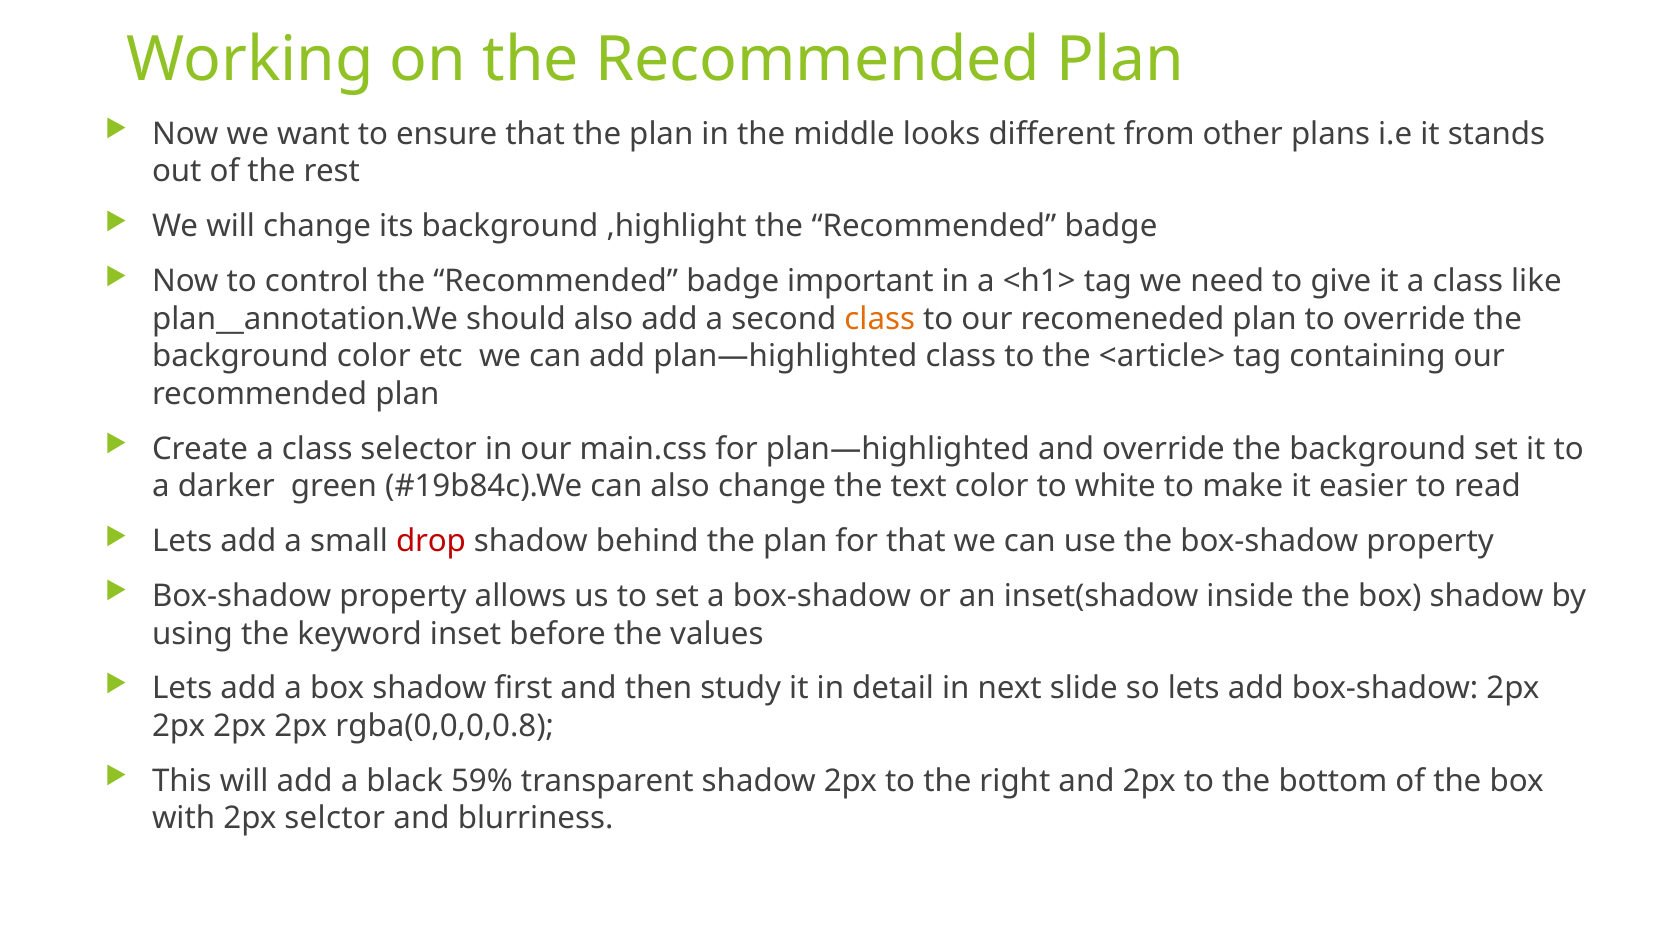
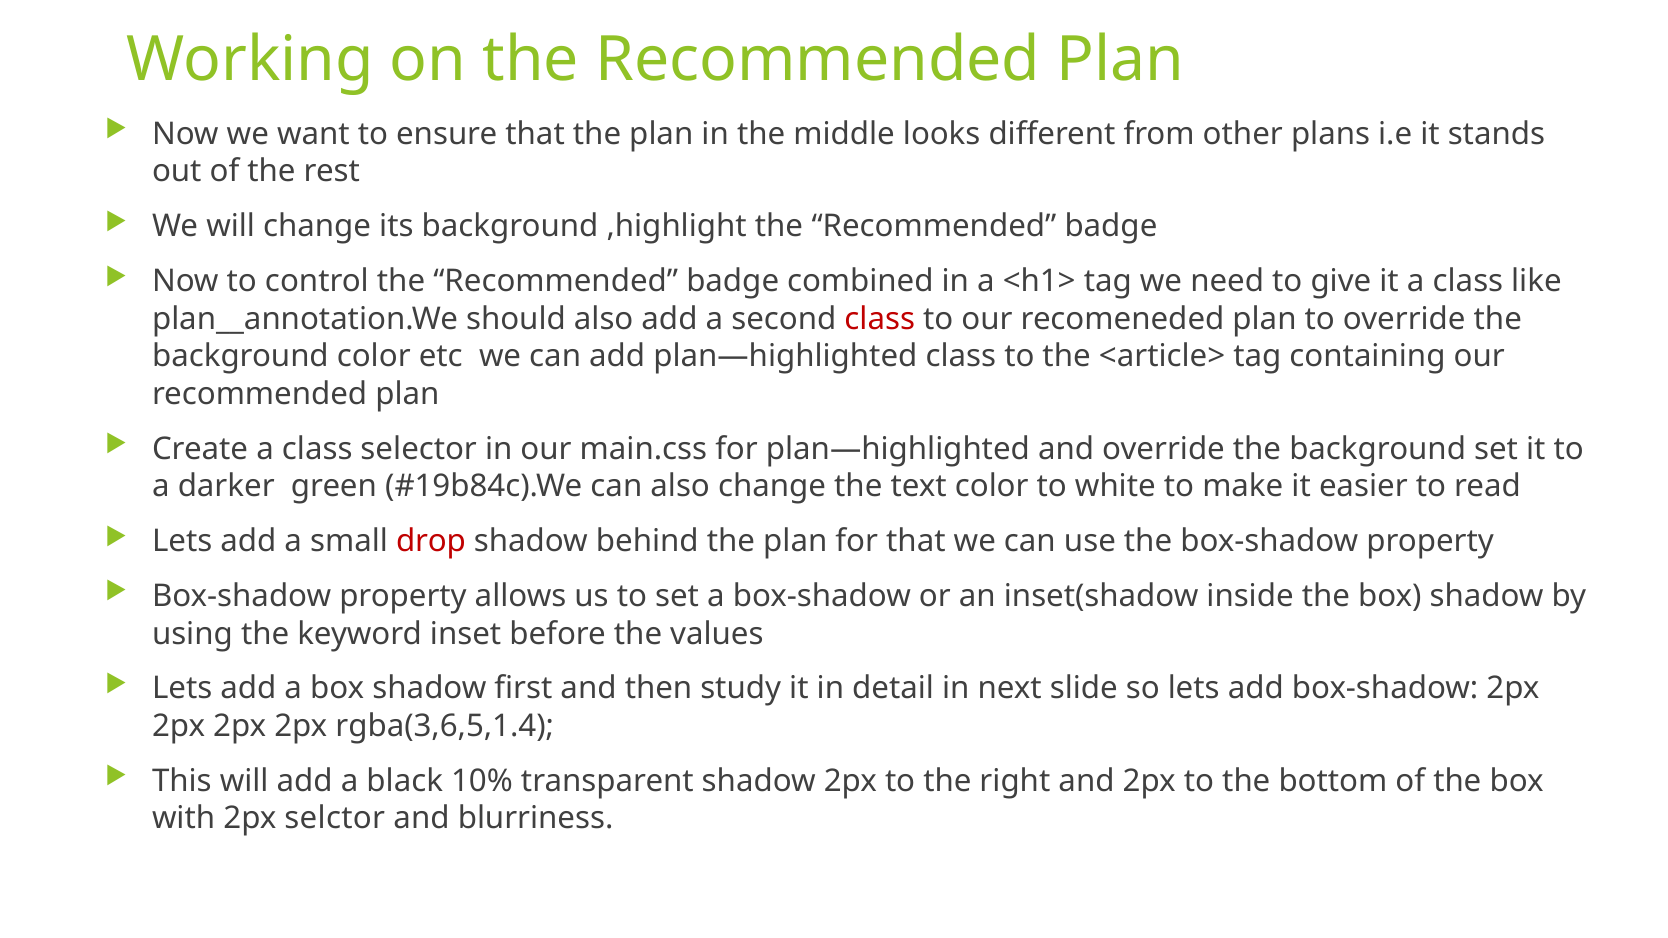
important: important -> combined (860, 281)
class colour: orange -> red (880, 319)
rgba(0,0,0,0.8: rgba(0,0,0,0.8 -> rgba(3,6,5,1.4 (445, 726)
59%: 59% -> 10% (482, 781)
